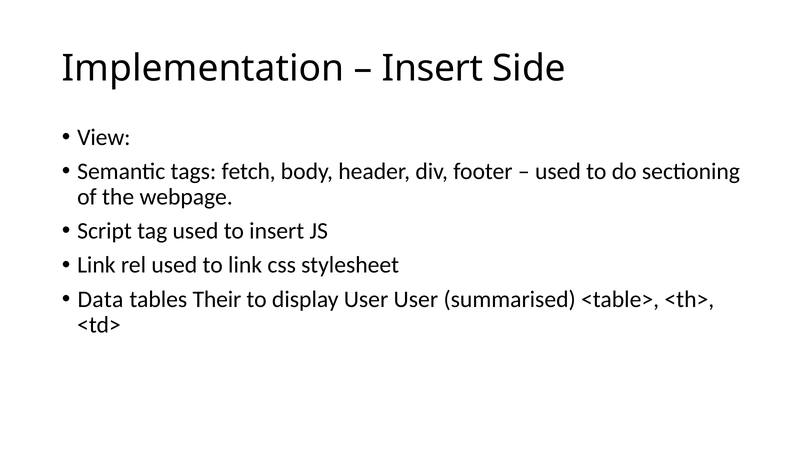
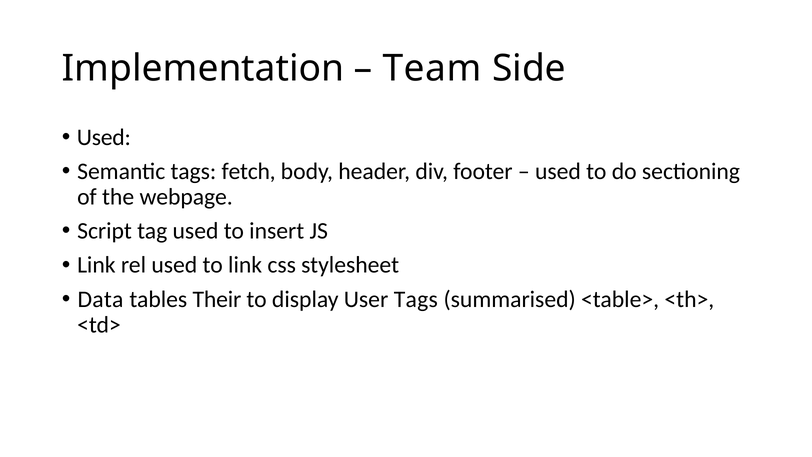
Insert: Insert -> Team (432, 68)
View: View -> Used (104, 137)
User User: User -> Tags (416, 299)
